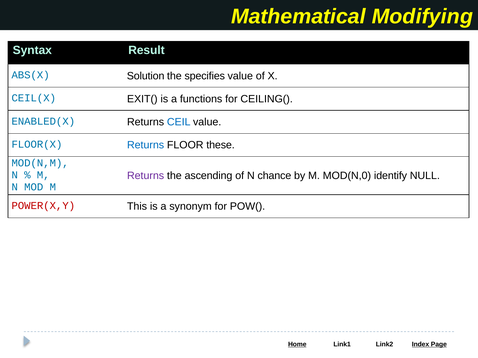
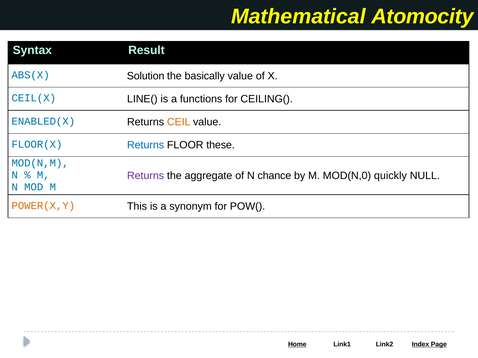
Modifying: Modifying -> Atomocity (423, 17)
specifies: specifies -> basically (205, 76)
EXIT(: EXIT( -> LINE( (142, 99)
CEIL colour: blue -> orange (179, 122)
ascending: ascending -> aggregate (208, 176)
identify: identify -> quickly (390, 176)
POWER(X,Y colour: red -> orange (43, 206)
